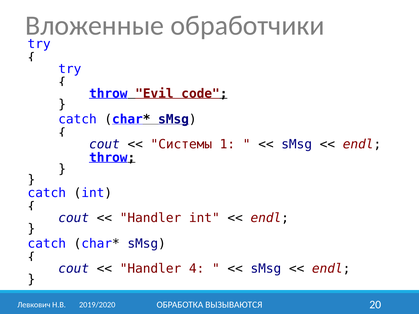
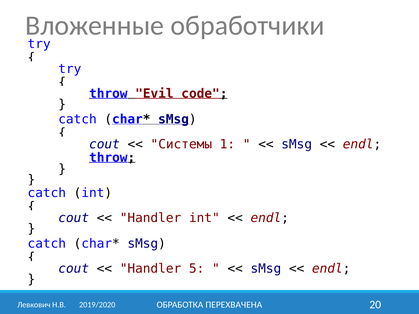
4: 4 -> 5 (197, 269)
ВЫЗЫВАЮТСЯ: ВЫЗЫВАЮТСЯ -> ПЕРЕХВАЧЕНА (234, 305)
